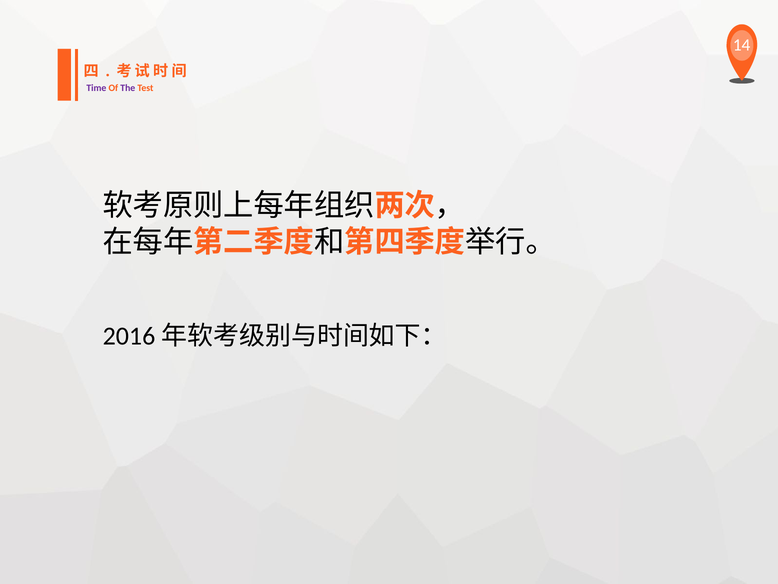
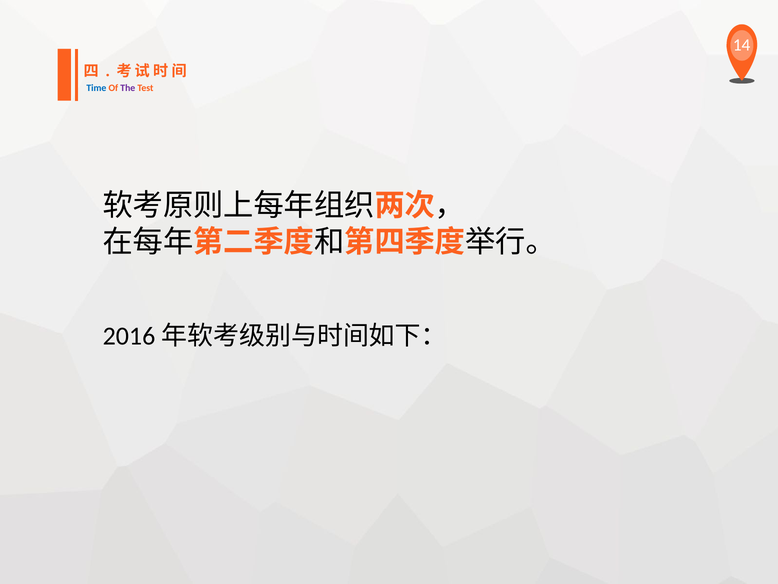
Time colour: purple -> blue (96, 88)
